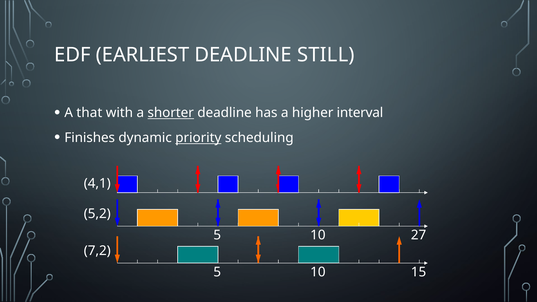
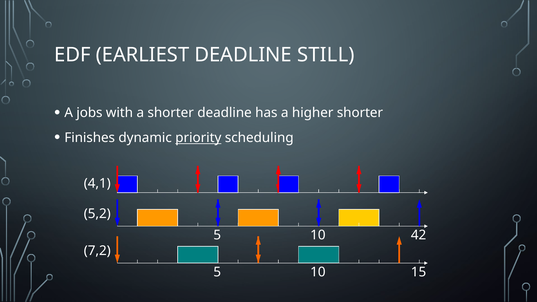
that: that -> jobs (89, 113)
shorter underline: present -> none (171, 113)
higher interval: interval -> shorter (360, 113)
27: 27 -> 42 (419, 235)
